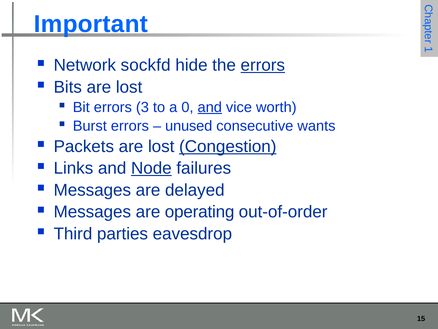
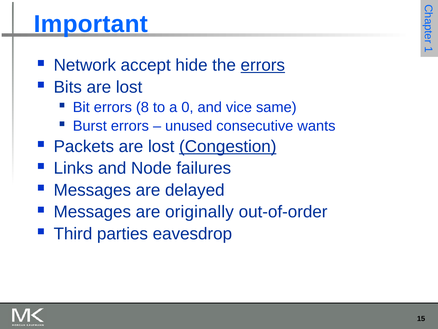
sockfd: sockfd -> accept (146, 65)
3: 3 -> 8 (142, 107)
and underline: present -> none (210, 107)
worth: worth -> same (276, 107)
Node underline: present -> none (151, 168)
operating: operating -> originally (199, 212)
